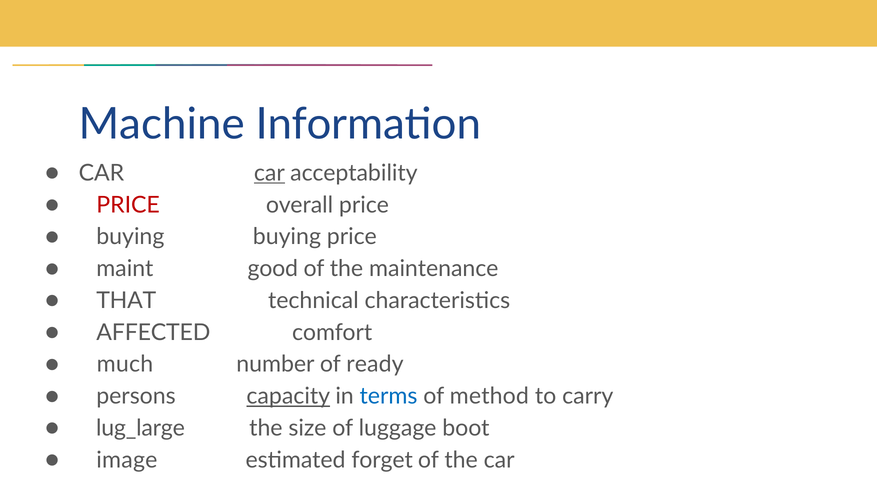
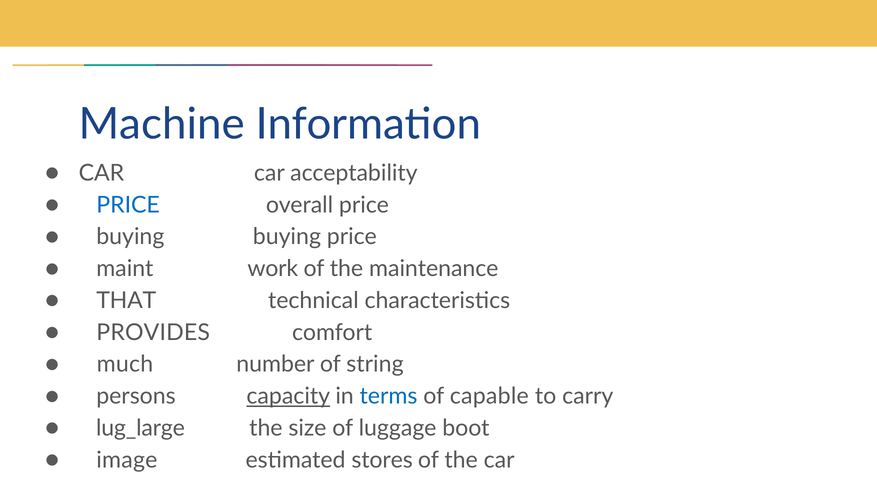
car underline: present -> none (269, 173)
PRICE colour: red -> blue (128, 205)
good: good -> work (273, 269)
AFFECTED: AFFECTED -> PROVIDES (153, 333)
ready: ready -> string (375, 365)
method: method -> capable (489, 397)
forget: forget -> stores (382, 460)
